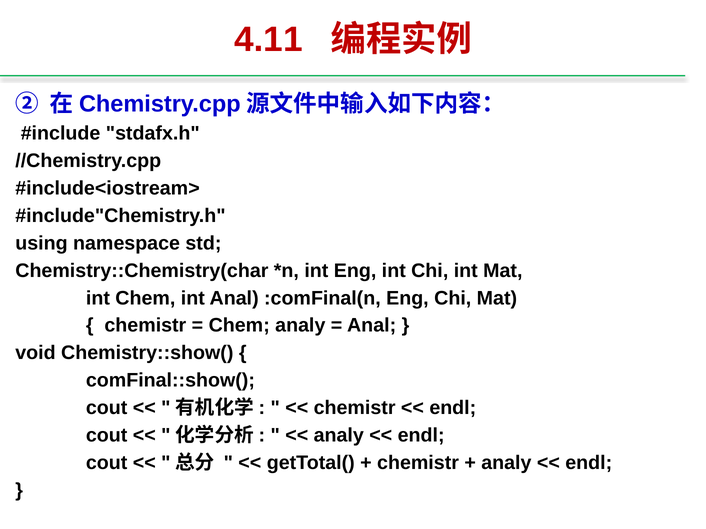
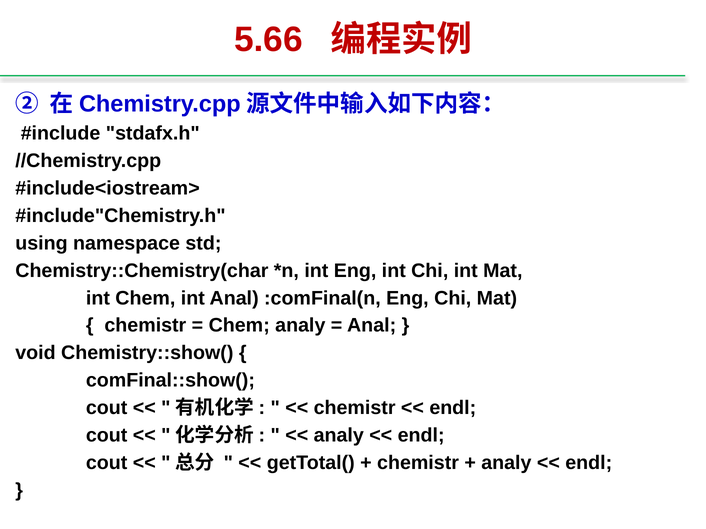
4.11: 4.11 -> 5.66 (268, 39)
